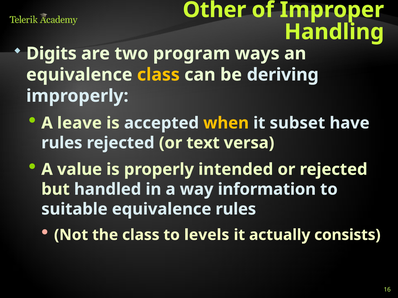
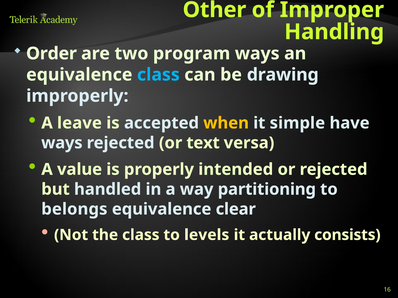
Digits: Digits -> Order (51, 54)
class colour: yellow -> light blue (158, 75)
deriving: deriving -> drawing (283, 75)
subset: subset -> simple (297, 123)
rules: rules -> ways (62, 143)
information: information -> partitioning (267, 190)
suitable: suitable -> belongs (74, 209)
equivalence rules: rules -> clear (236, 209)
